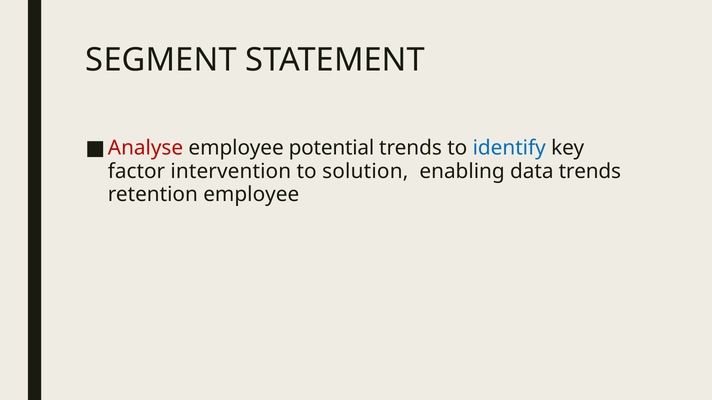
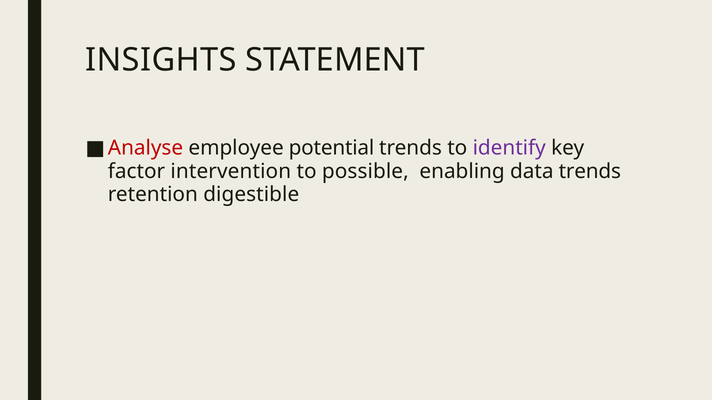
SEGMENT: SEGMENT -> INSIGHTS (161, 60)
identify colour: blue -> purple (509, 148)
solution: solution -> possible (365, 171)
retention employee: employee -> digestible (251, 195)
